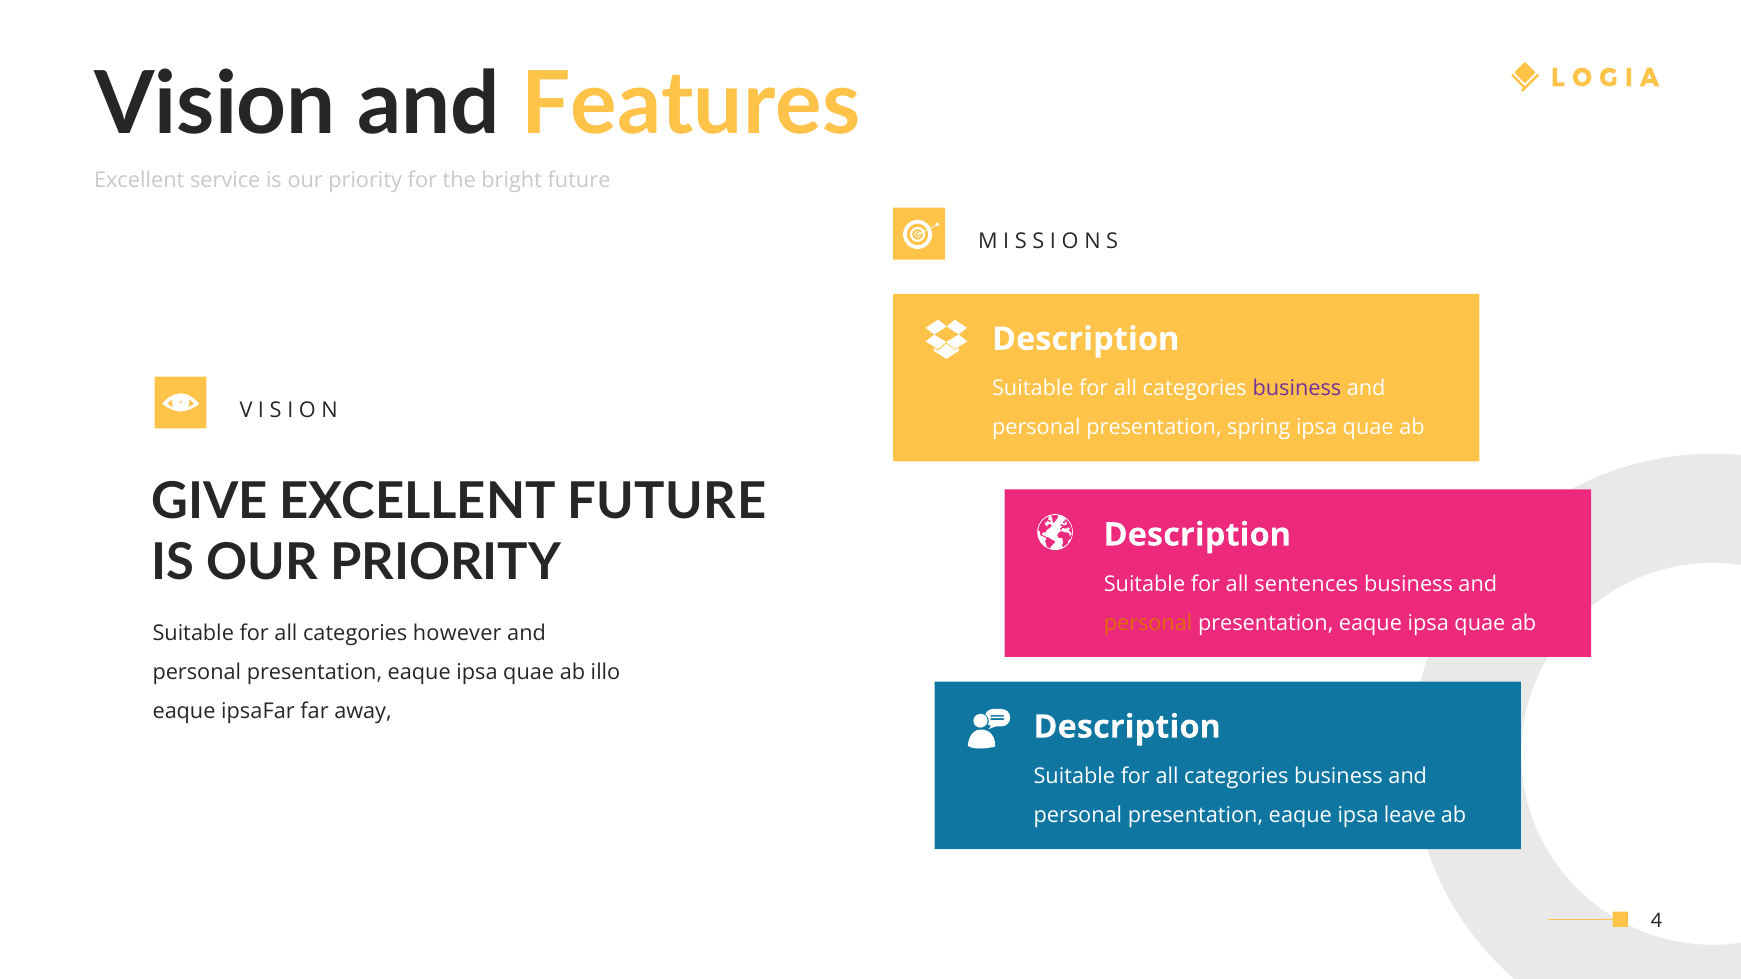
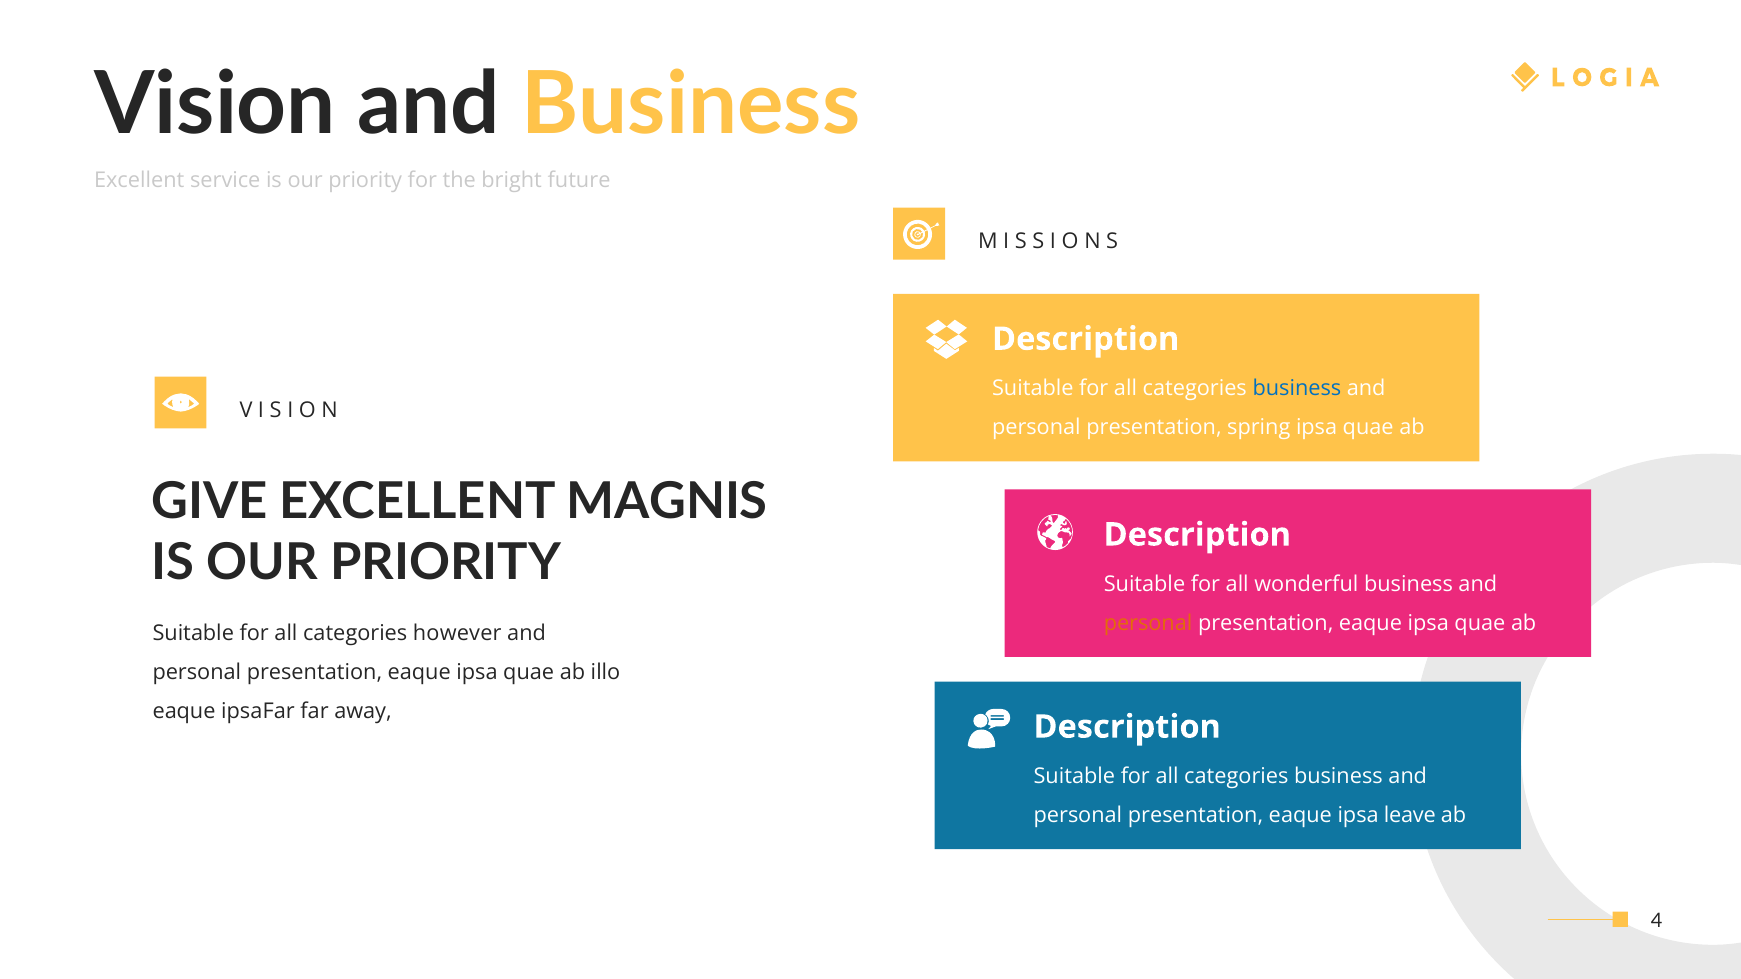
and Features: Features -> Business (691, 104)
business colour: purple -> blue (1297, 389)
EXCELLENT FUTURE: FUTURE -> MAGNIS (667, 502)
sentences: sentences -> wonderful (1306, 584)
